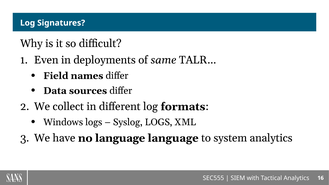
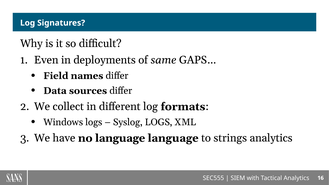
TALR…: TALR… -> GAPS… (197, 60)
system: system -> strings (230, 138)
